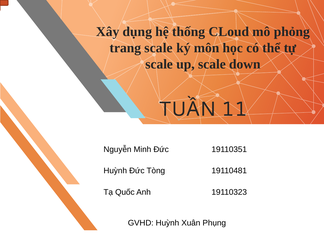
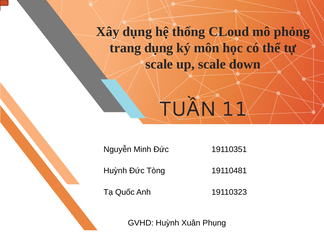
trang scale: scale -> dụng (159, 48)
